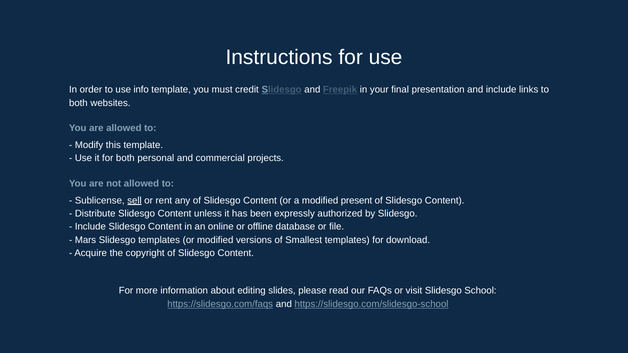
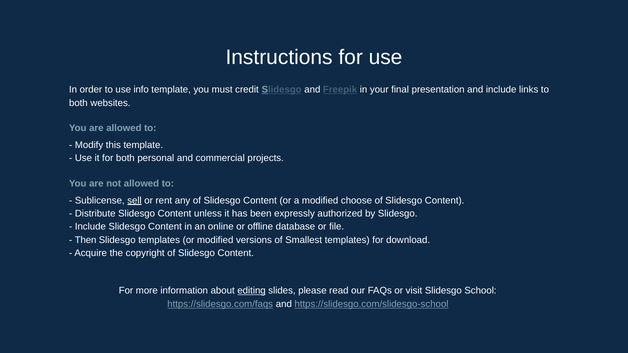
present: present -> choose (356, 200)
Mars: Mars -> Then (86, 240)
editing underline: none -> present (252, 291)
